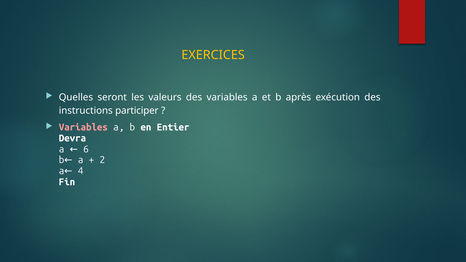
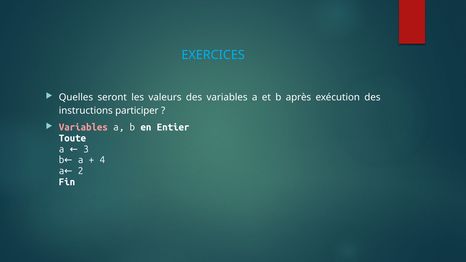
EXERCICES colour: yellow -> light blue (213, 55)
Devra: Devra -> Toute (72, 138)
6: 6 -> 3 (86, 149)
2: 2 -> 4 (102, 160)
4: 4 -> 2 (81, 171)
